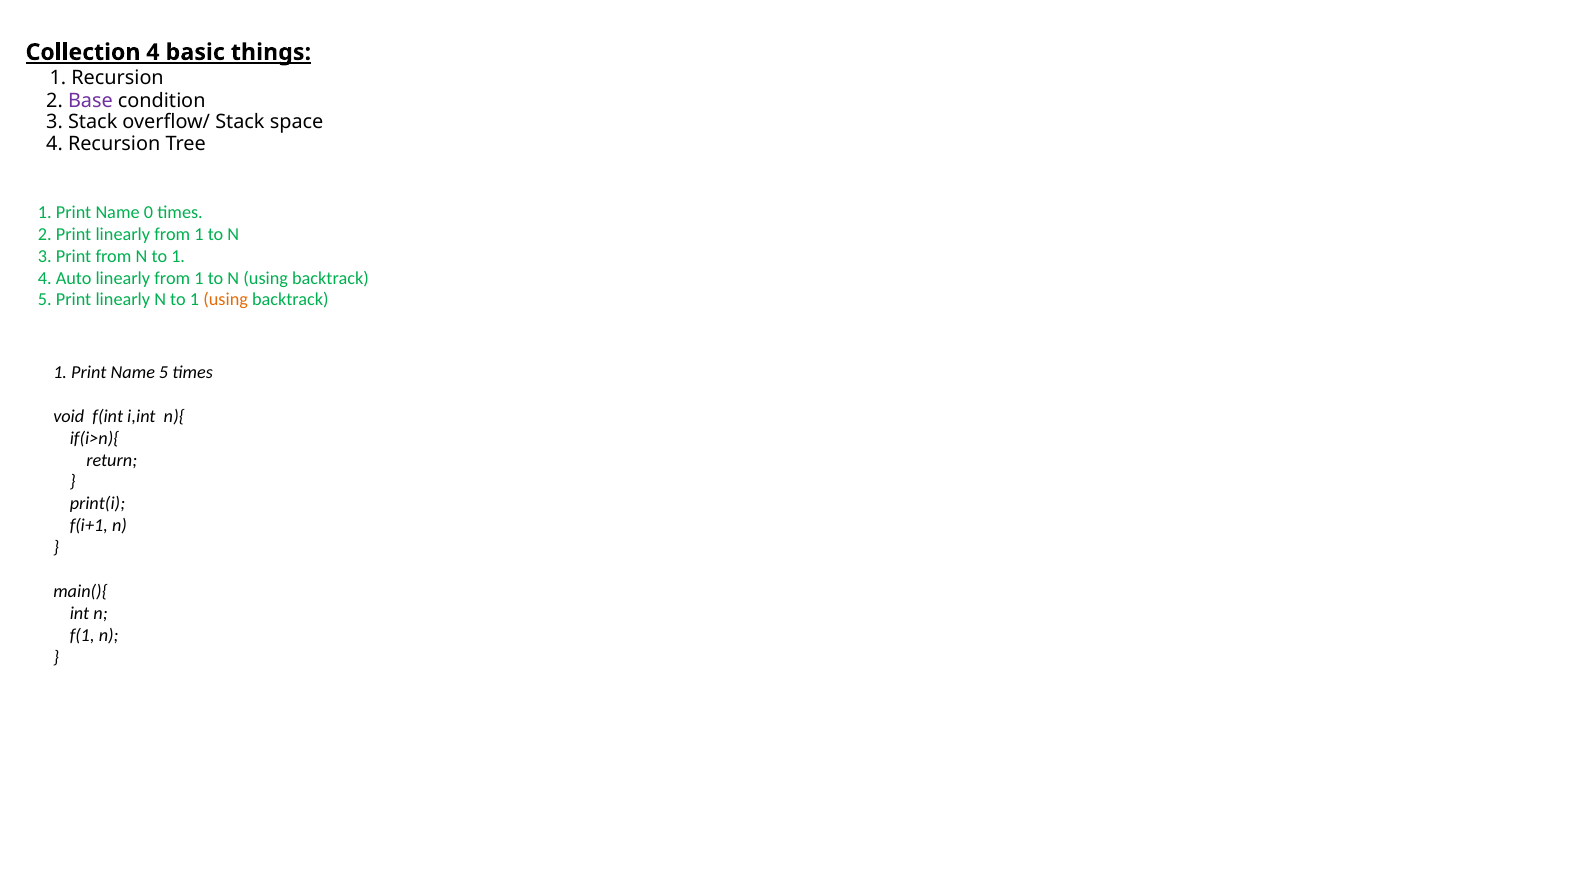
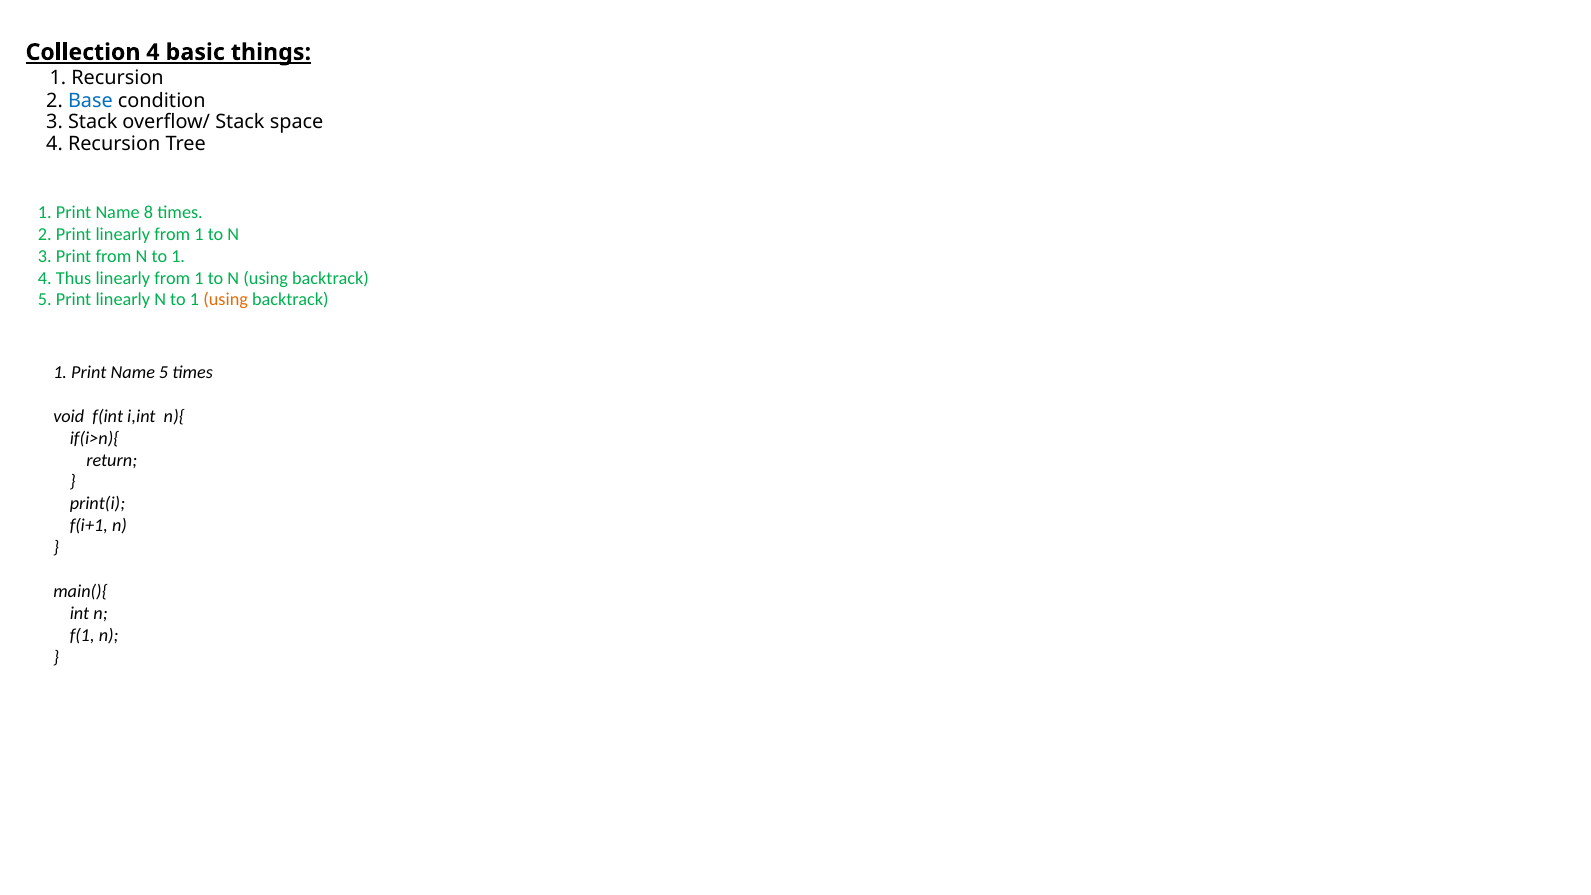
Base colour: purple -> blue (90, 101)
0: 0 -> 8 (148, 212)
Auto: Auto -> Thus (74, 278)
